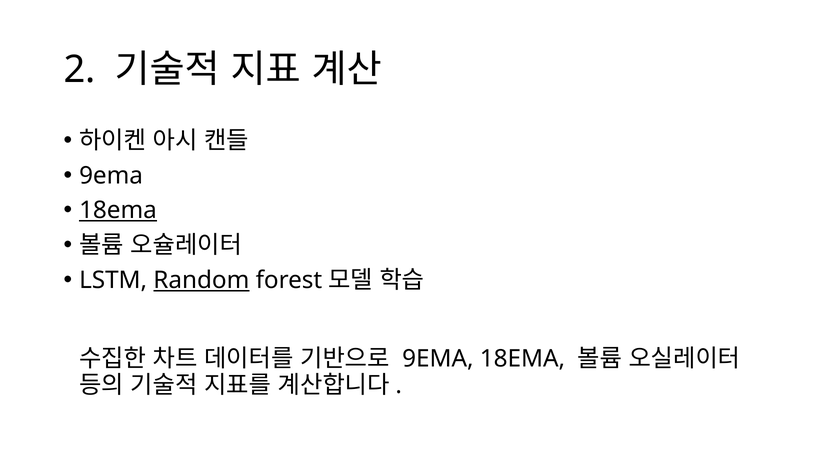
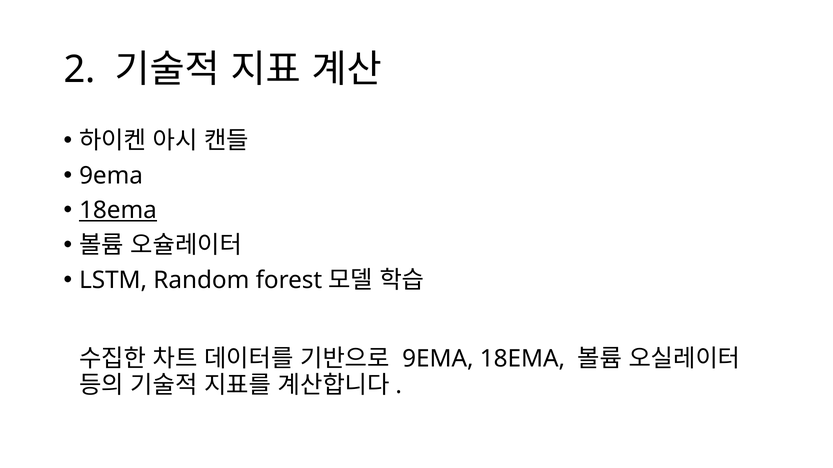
Random underline: present -> none (201, 281)
